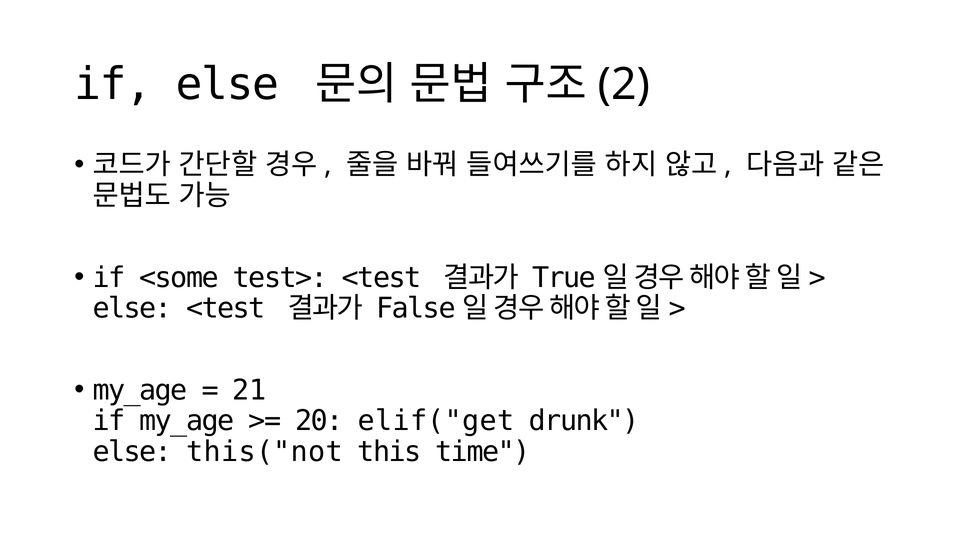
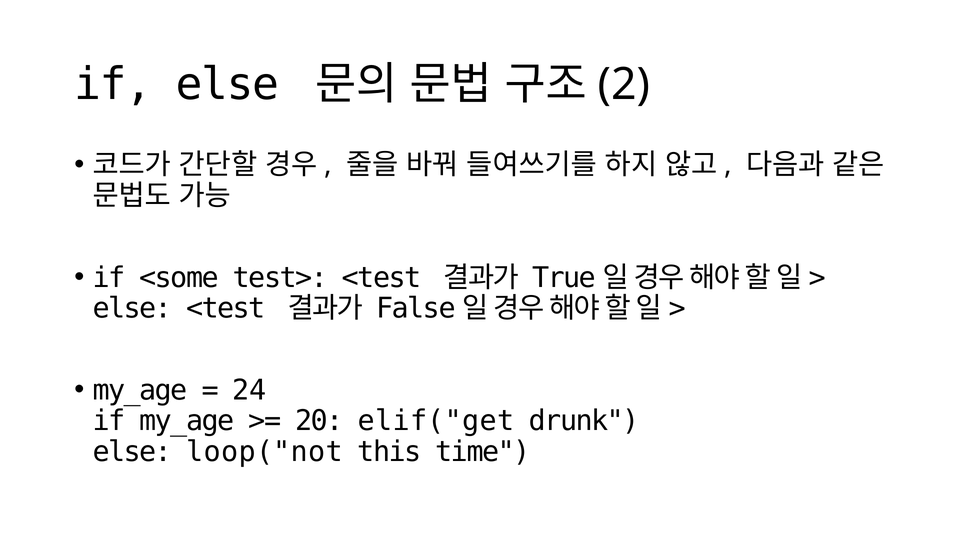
21: 21 -> 24 (249, 390)
this("not: this("not -> loop("not (265, 451)
